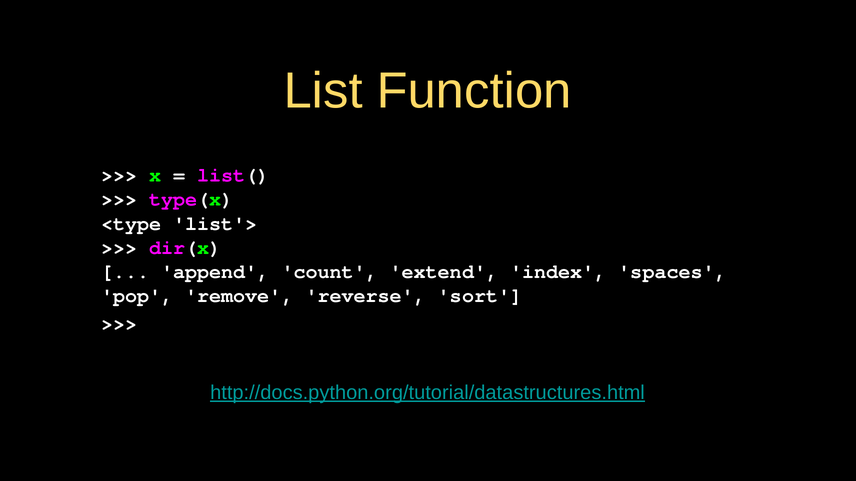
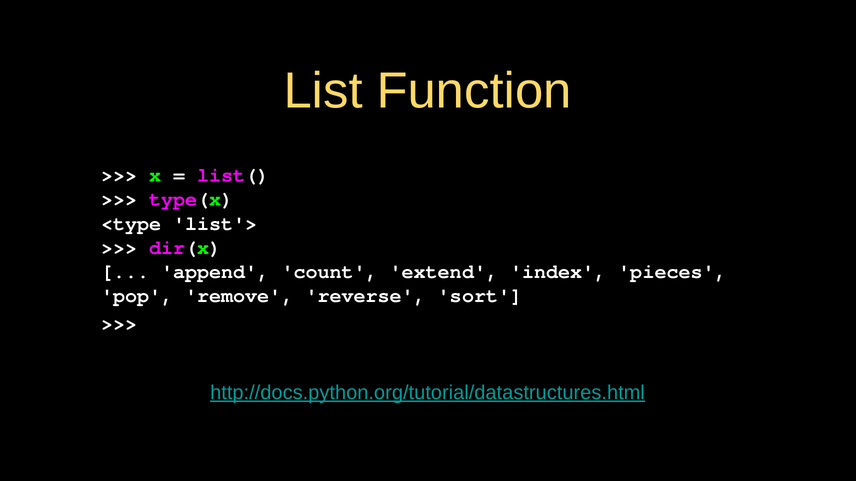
spaces: spaces -> pieces (673, 272)
